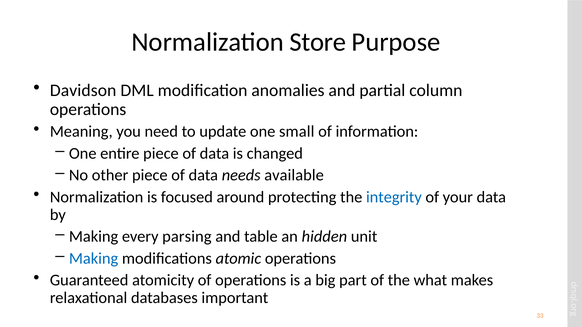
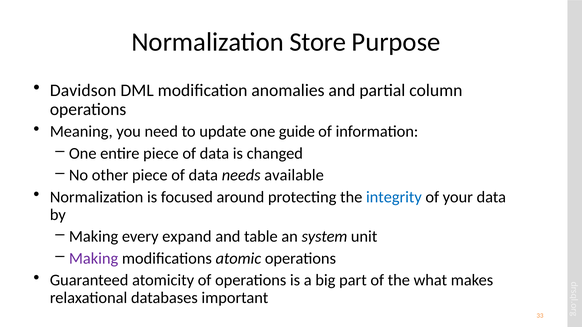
small: small -> guide (297, 132)
parsing: parsing -> expand (187, 237)
hidden: hidden -> system (324, 237)
Making colour: blue -> purple (94, 259)
